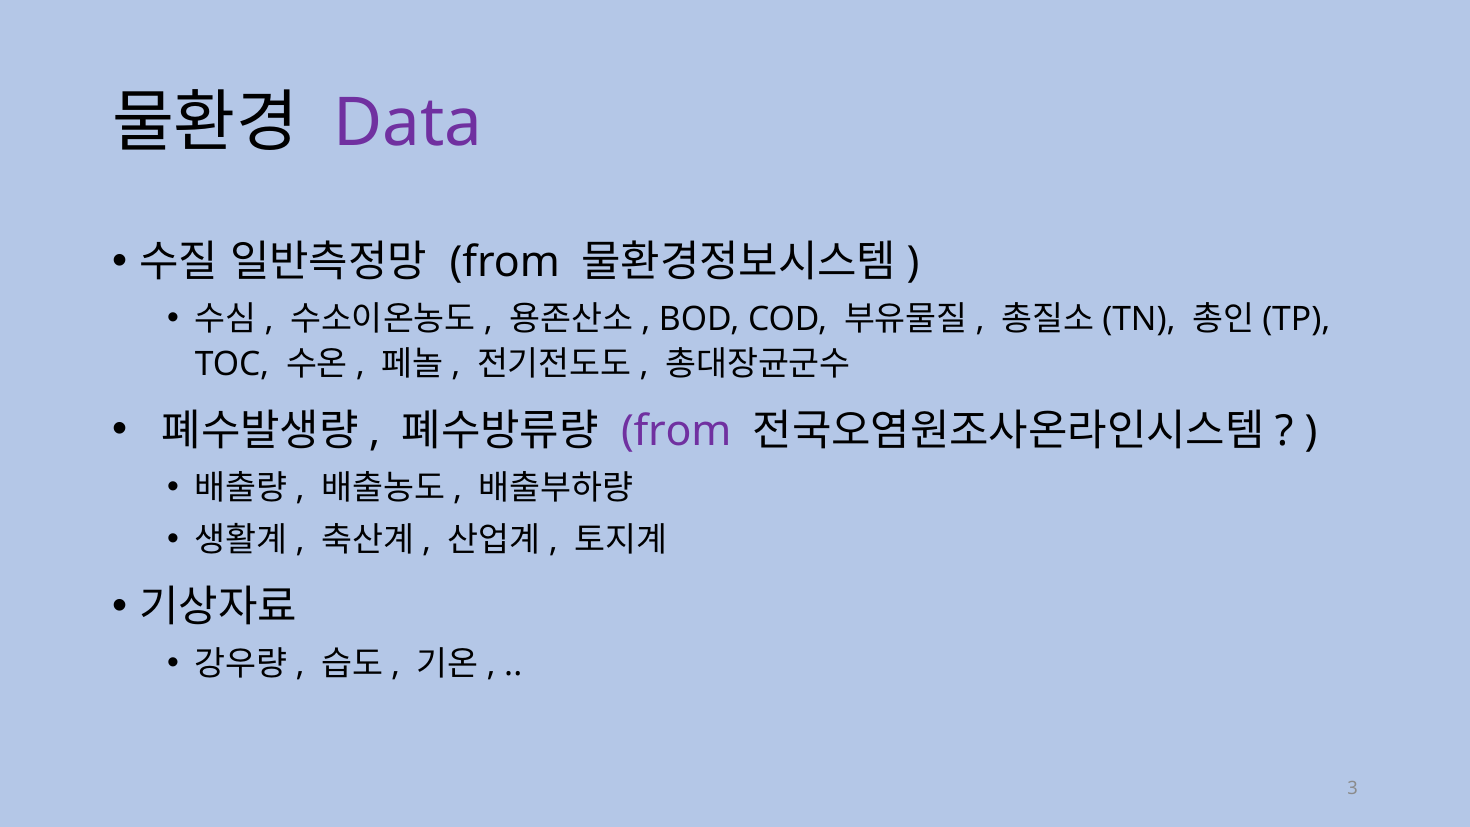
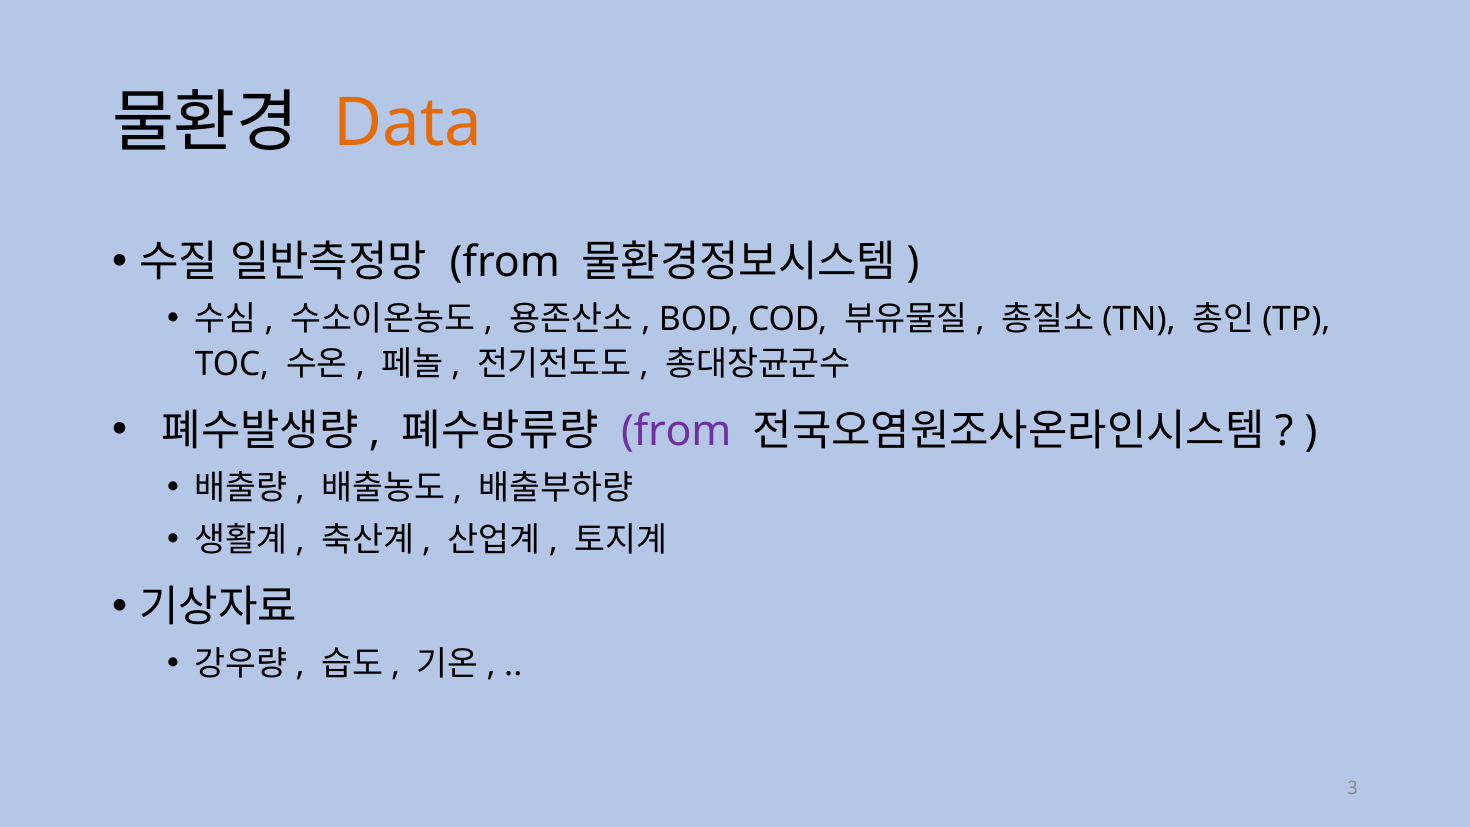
Data colour: purple -> orange (408, 123)
